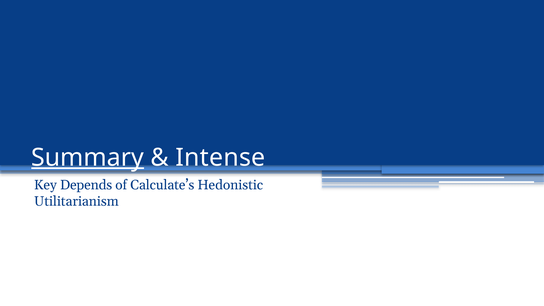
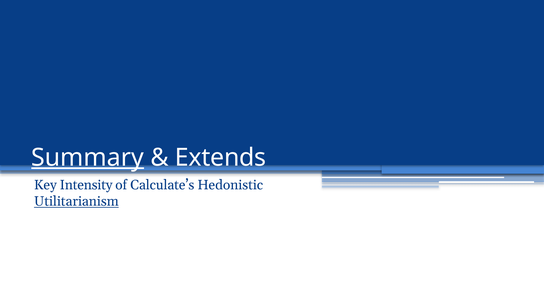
Intense: Intense -> Extends (221, 158)
Depends: Depends -> Intensity (86, 185)
Utilitarianism underline: none -> present (76, 201)
